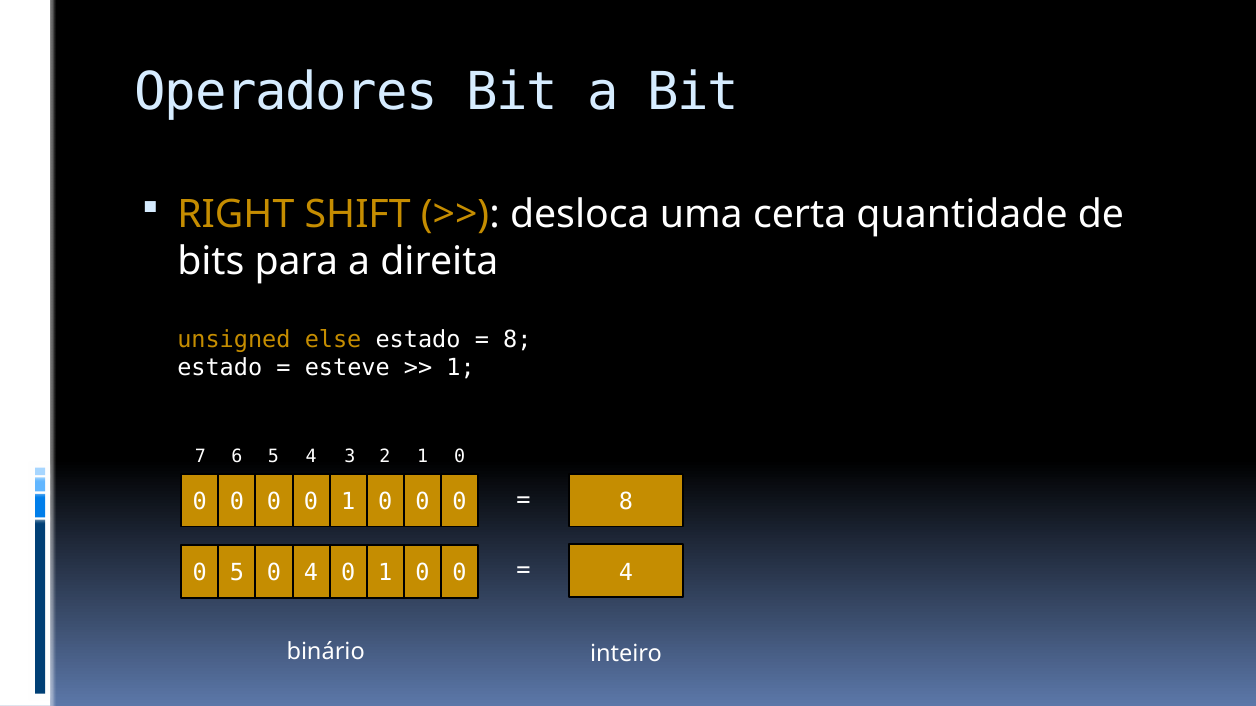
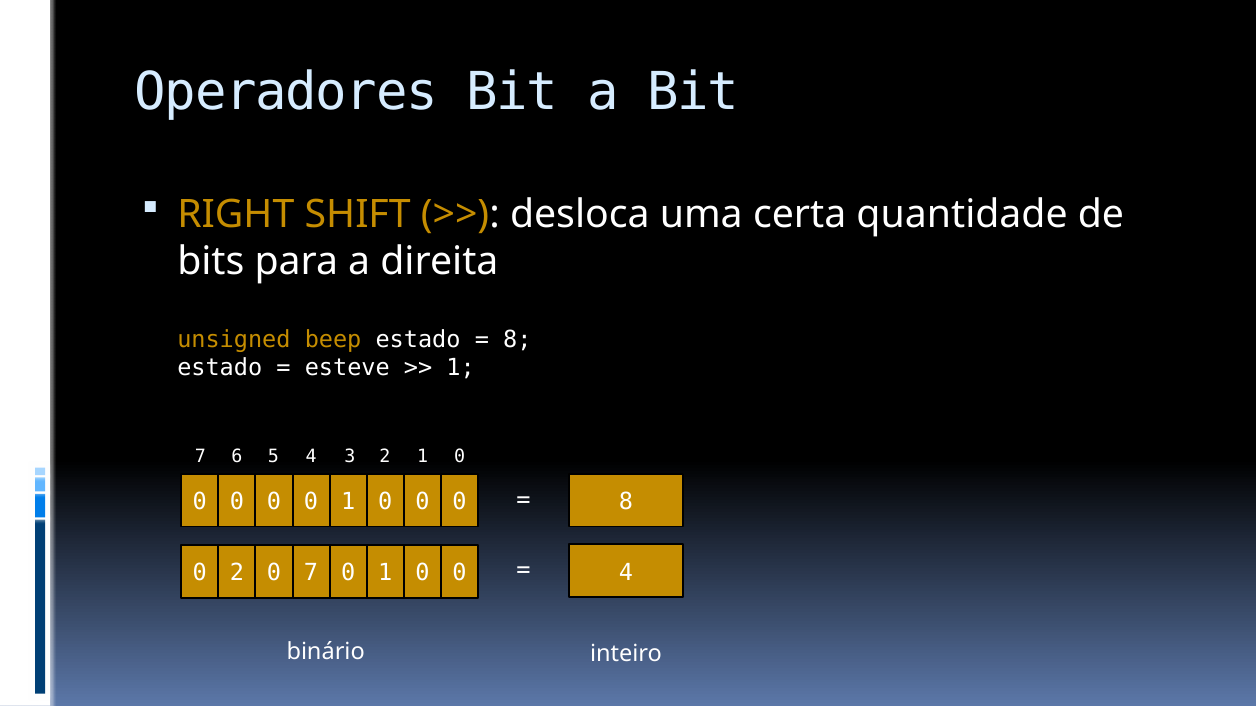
else: else -> beep (333, 340)
0 5: 5 -> 2 (237, 573)
4: 4 -> 7 (311, 573)
